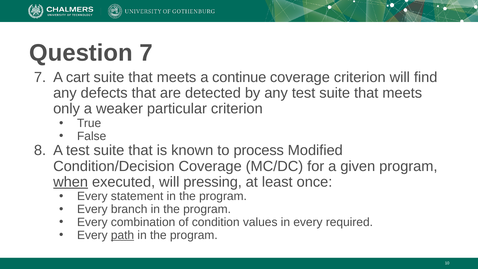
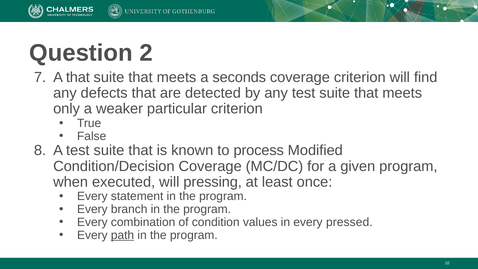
Question 7: 7 -> 2 (146, 53)
A cart: cart -> that (78, 77)
continue: continue -> seconds (239, 77)
when underline: present -> none (71, 182)
required: required -> pressed (349, 222)
